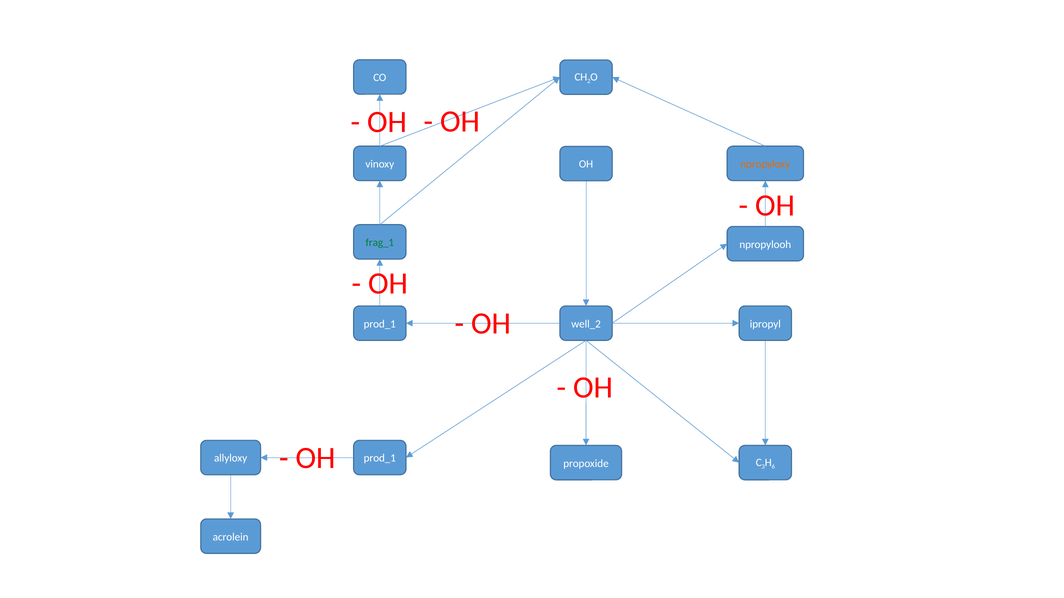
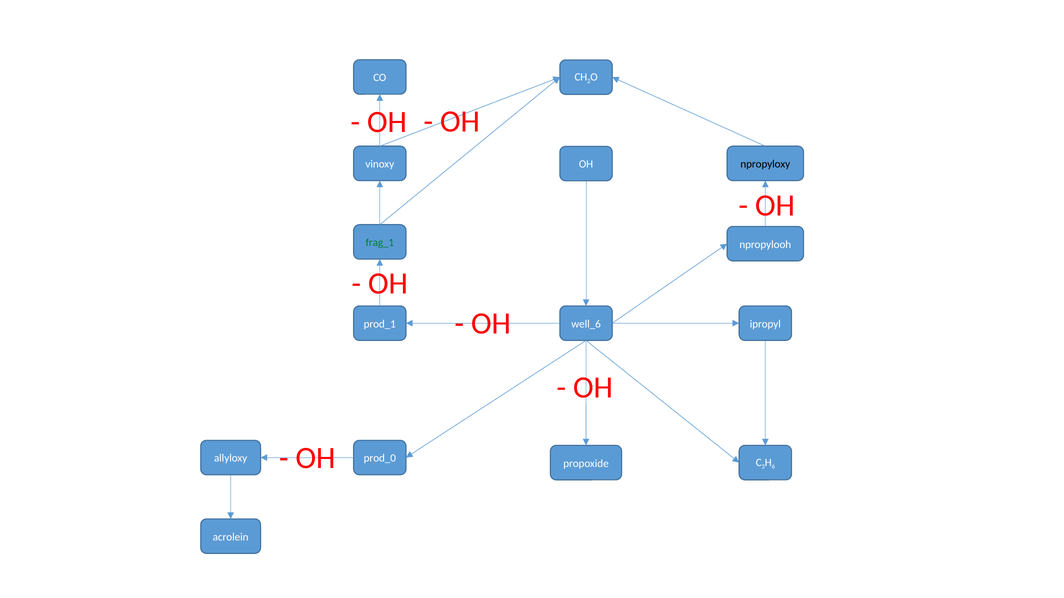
npropyloxy colour: orange -> black (765, 164)
well_2: well_2 -> well_6 (586, 324)
prod_1: prod_1 -> prod_0 (380, 459)
